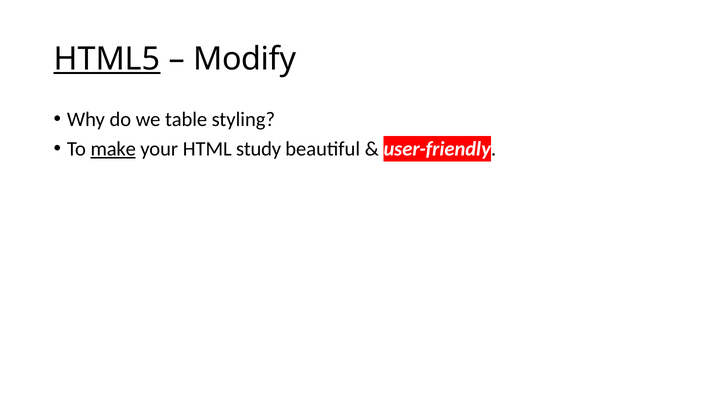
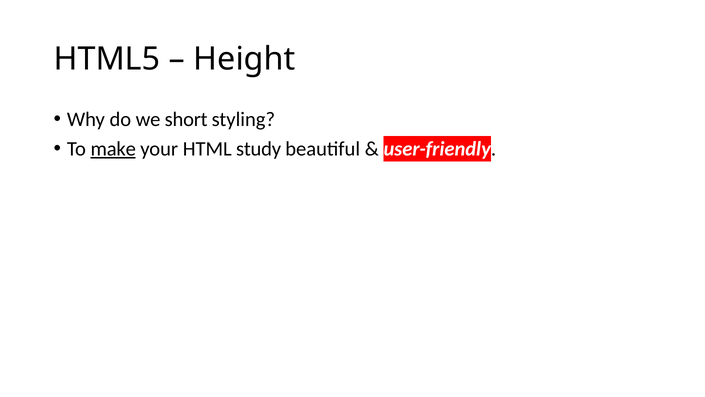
HTML5 underline: present -> none (107, 59)
Modify: Modify -> Height (244, 59)
table: table -> short (186, 119)
